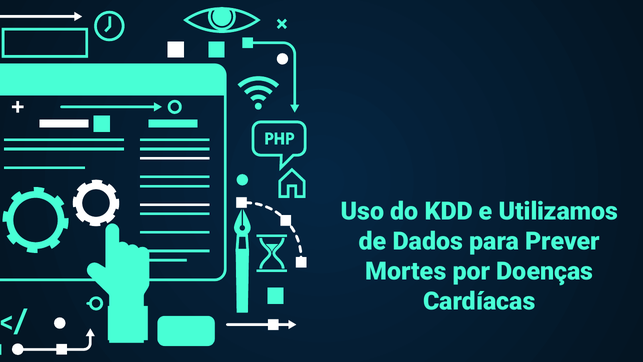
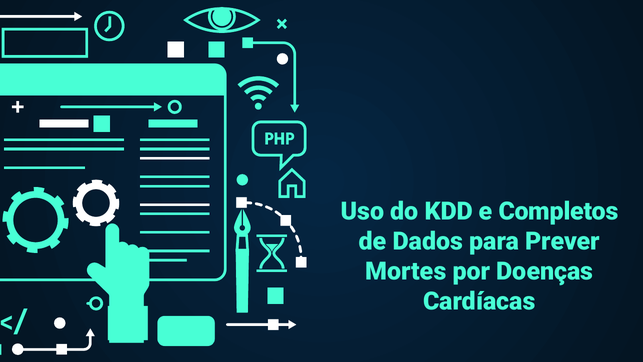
Utilizamos: Utilizamos -> Completos (559, 211)
